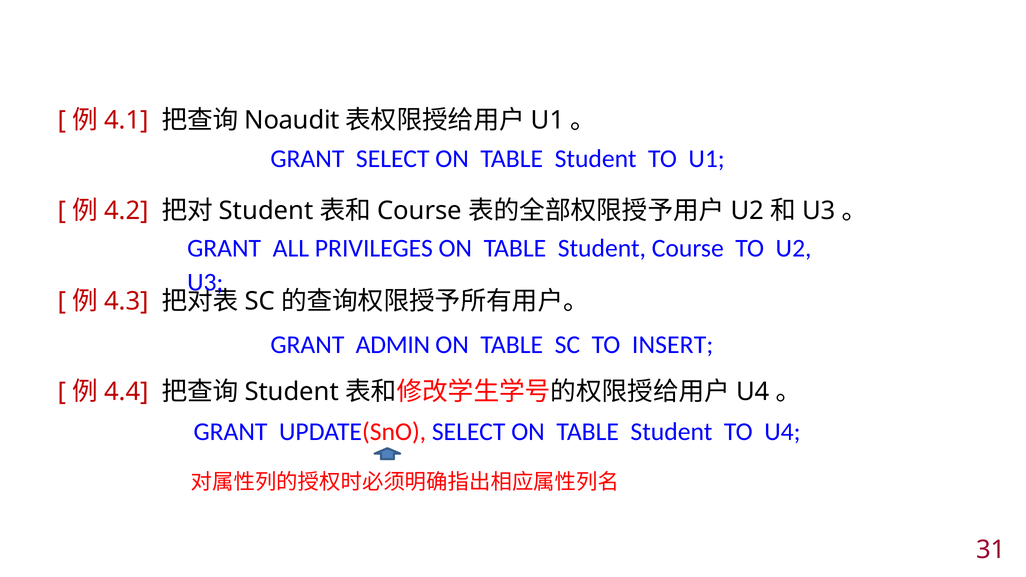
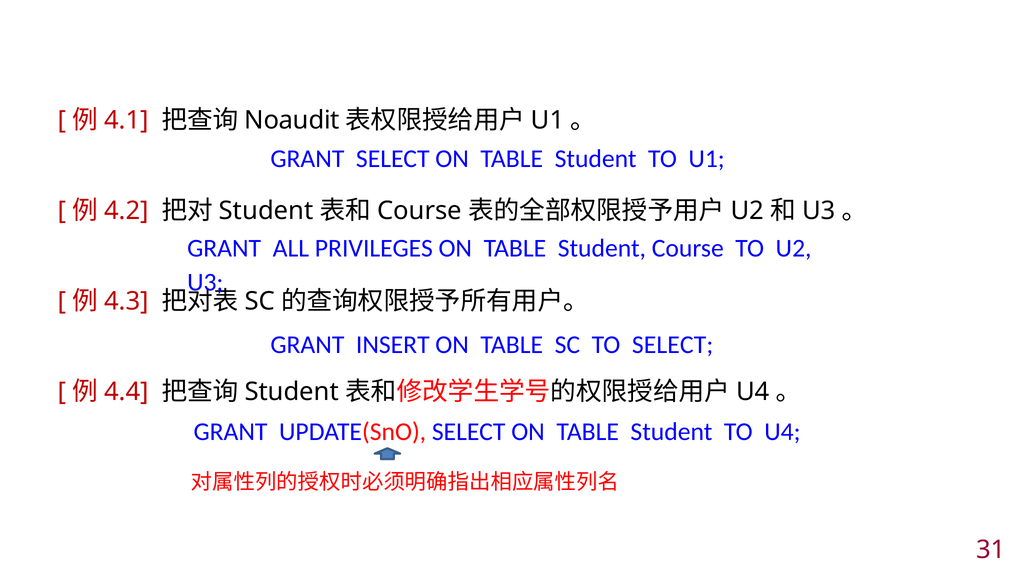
ADMIN: ADMIN -> INSERT (393, 345)
TO INSERT: INSERT -> SELECT (673, 345)
